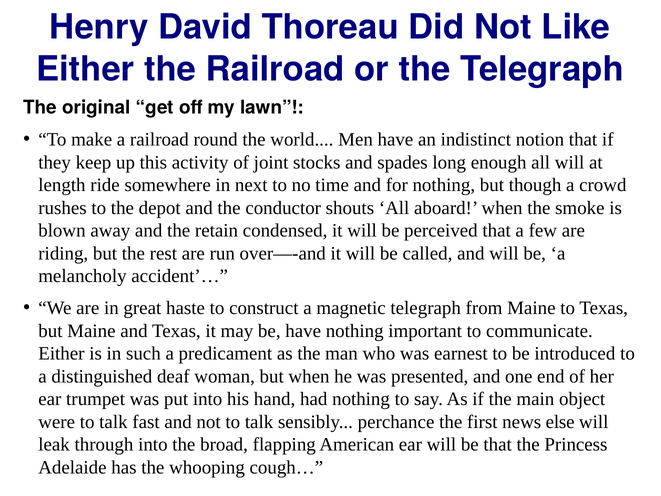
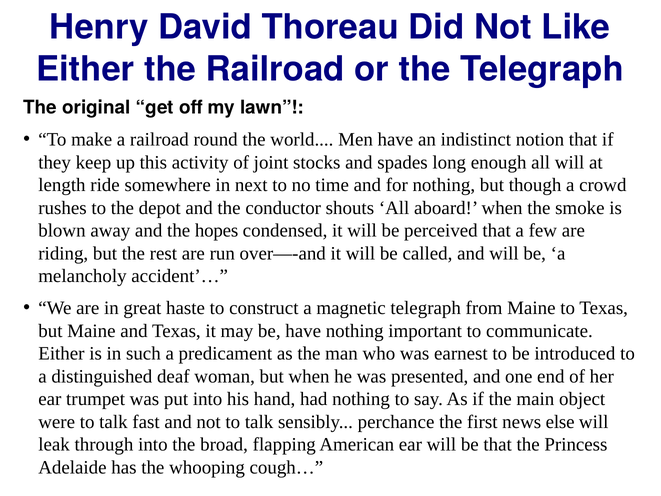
retain: retain -> hopes (217, 231)
